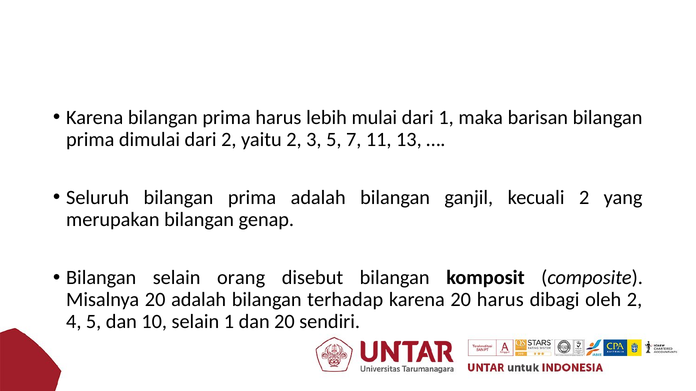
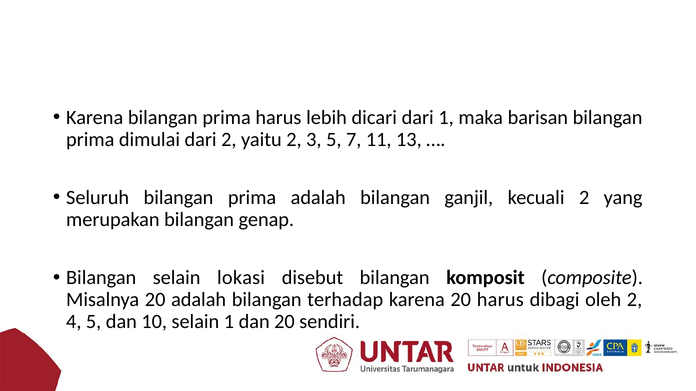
mulai: mulai -> dicari (374, 118)
orang: orang -> lokasi (241, 278)
